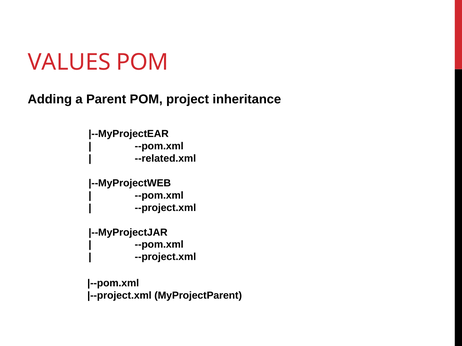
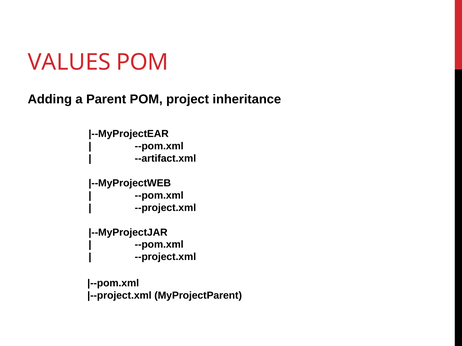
--related.xml: --related.xml -> --artifact.xml (165, 159)
